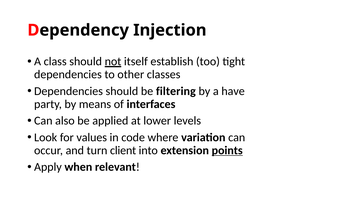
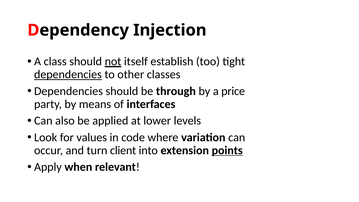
dependencies underline: none -> present (68, 74)
filtering: filtering -> through (176, 91)
have: have -> price (233, 91)
